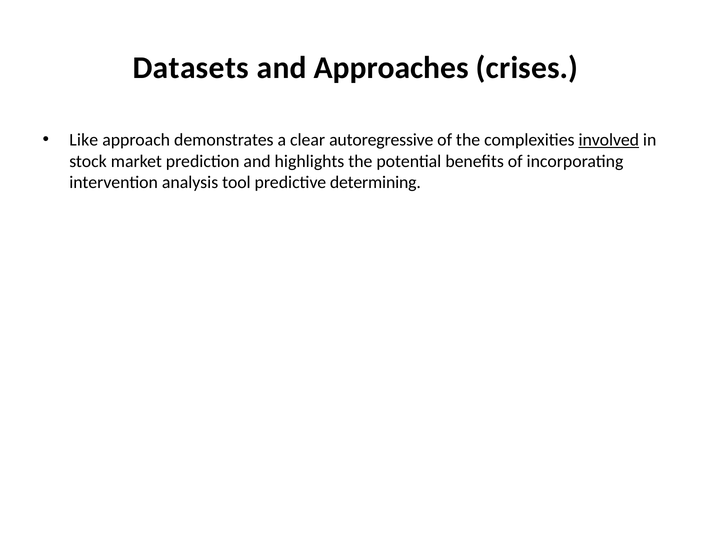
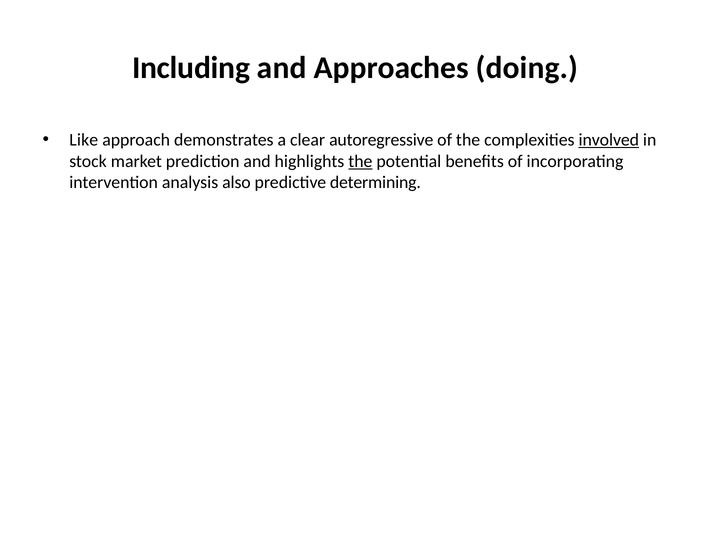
Datasets: Datasets -> Including (191, 68)
crises: crises -> doing (527, 68)
the underline: none -> present (360, 161)
tool: tool -> also (236, 183)
